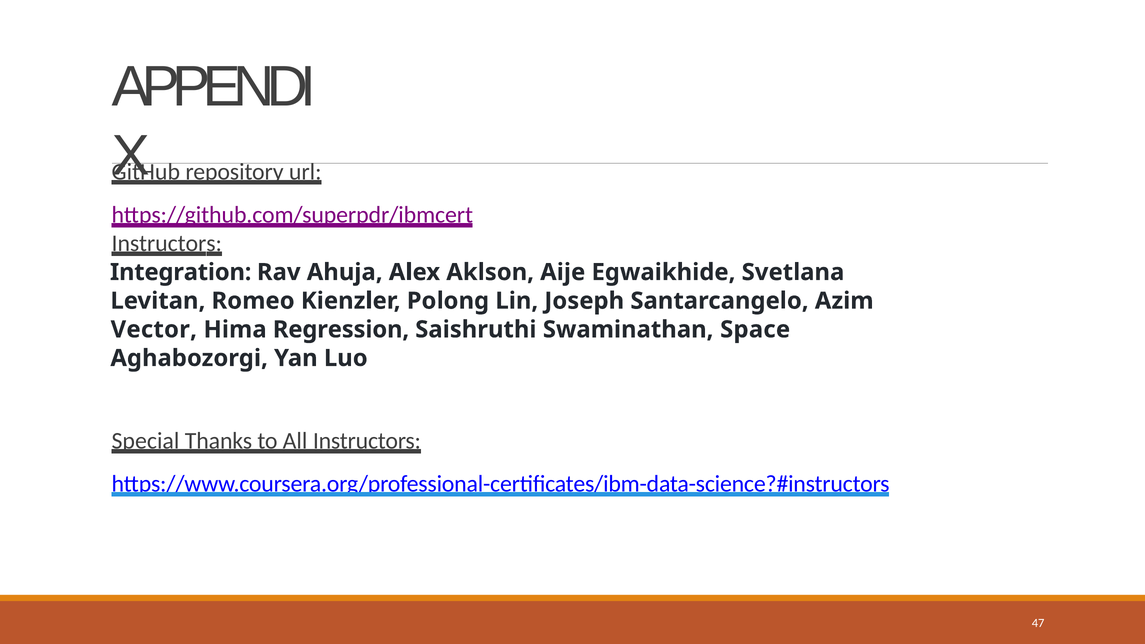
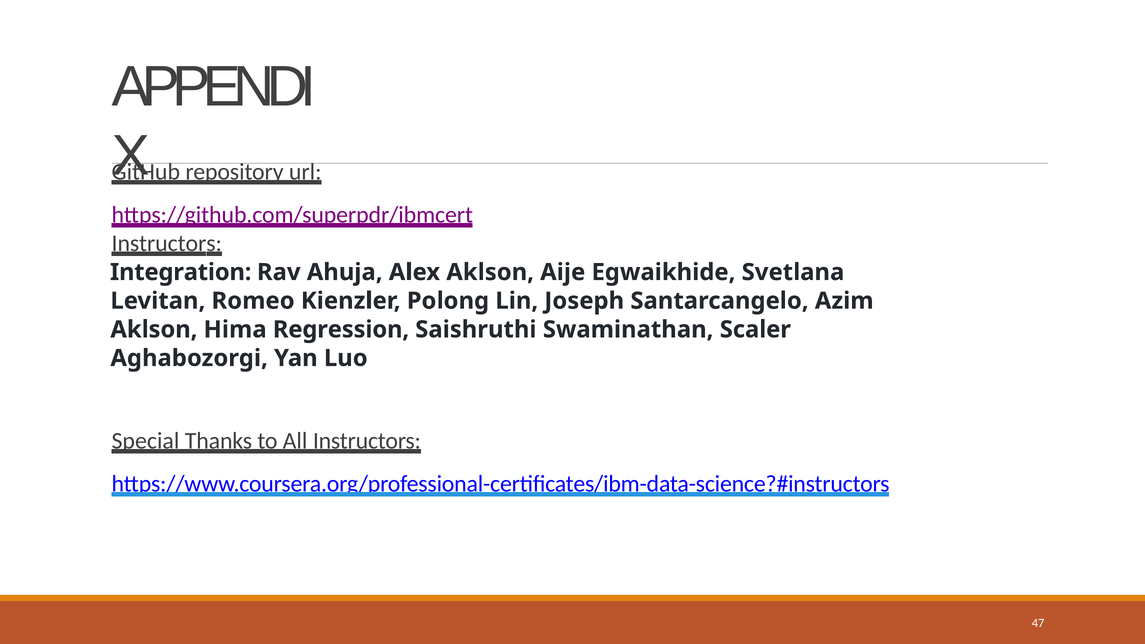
Vector: Vector -> Aklson (154, 330)
Space: Space -> Scaler (755, 330)
